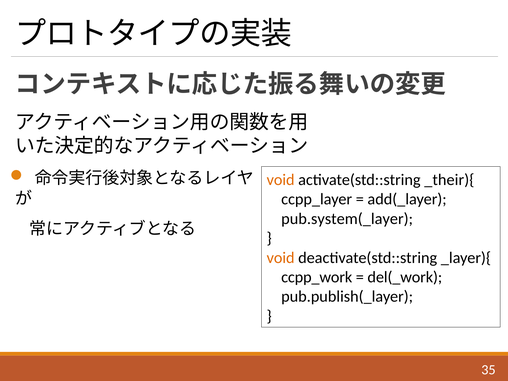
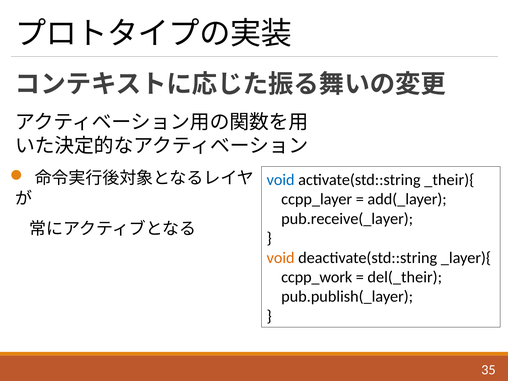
void colour: orange -> blue (281, 180)
pub.system(_layer: pub.system(_layer -> pub.receive(_layer (347, 219)
del(_work: del(_work -> del(_their (405, 277)
